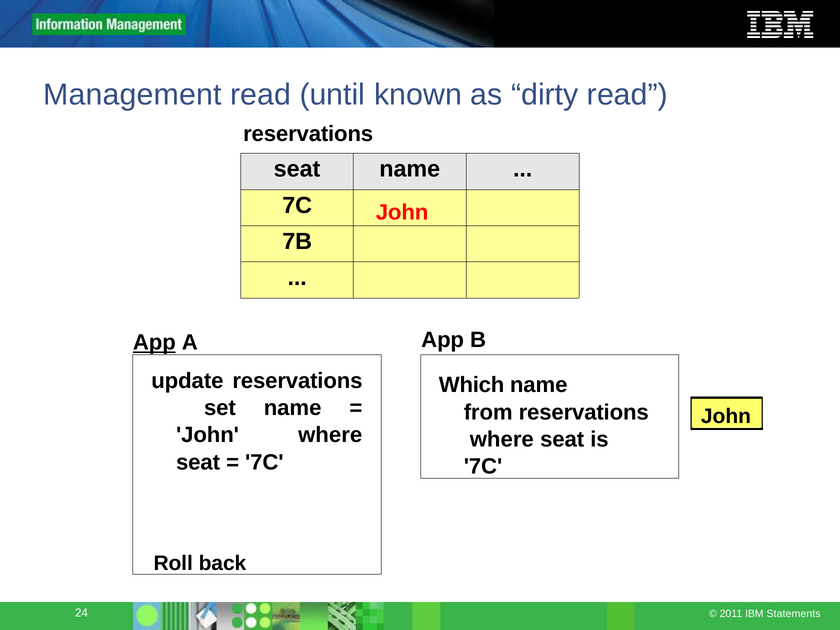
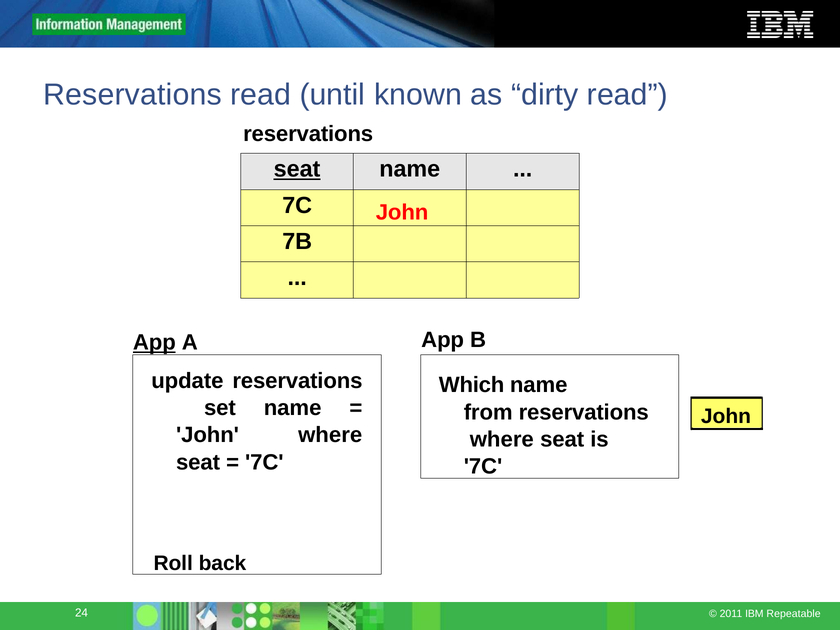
Management: Management -> Reservations (132, 95)
seat underline: none -> present (297, 169)
Statements: Statements -> Repeatable (794, 614)
